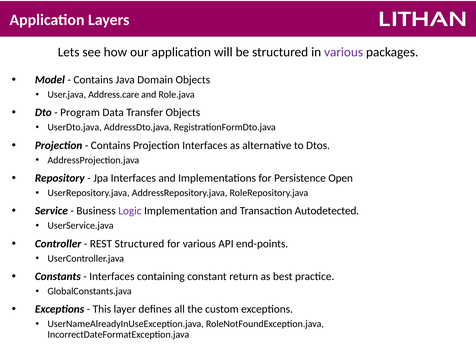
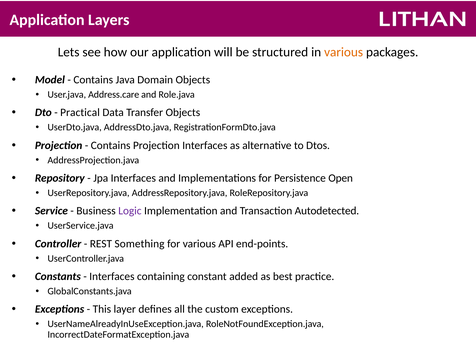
various colour: purple -> orange (344, 52)
Program: Program -> Practical (80, 113)
REST Structured: Structured -> Something (140, 244)
return: return -> added (244, 276)
